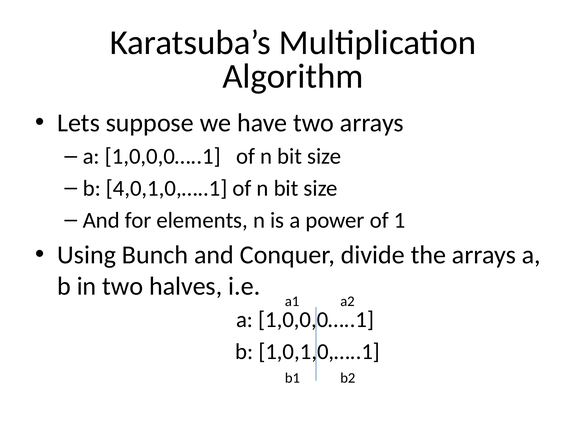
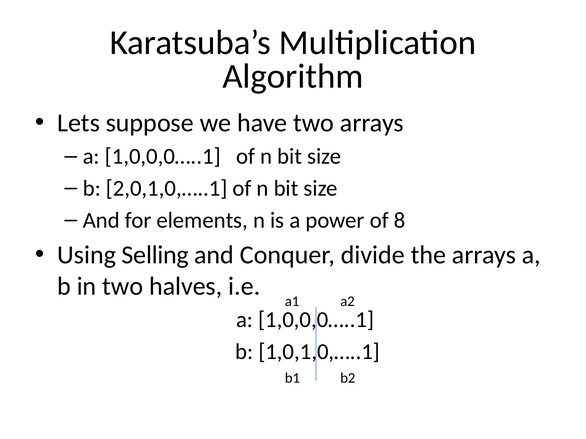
4,0,1,0,…..1: 4,0,1,0,…..1 -> 2,0,1,0,…..1 (167, 189)
1: 1 -> 8 (400, 220)
Bunch: Bunch -> Selling (155, 255)
